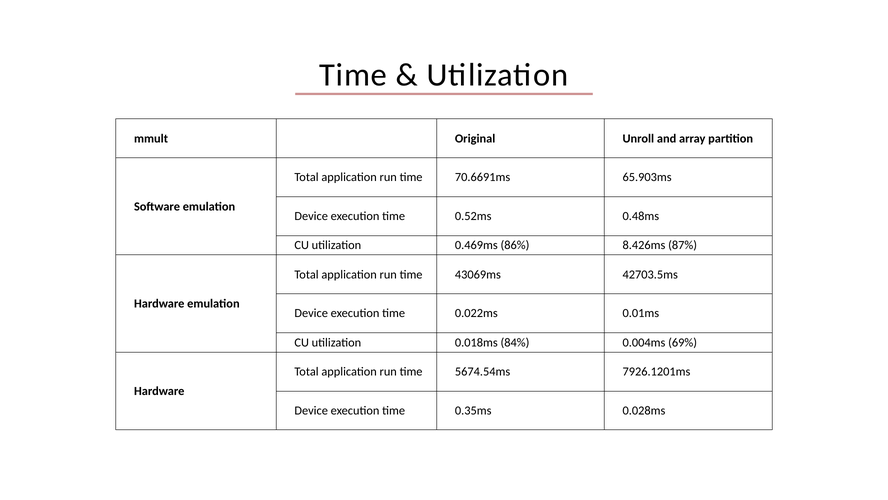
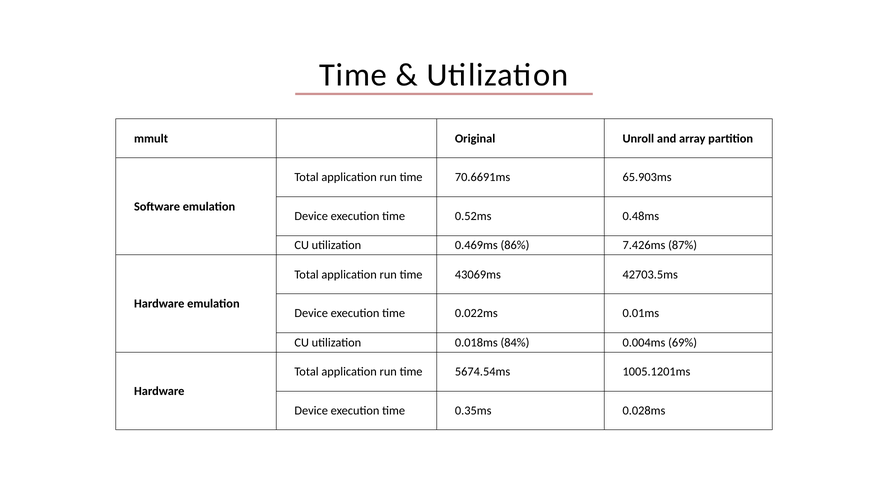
8.426ms: 8.426ms -> 7.426ms (644, 245)
7926.1201ms: 7926.1201ms -> 1005.1201ms (656, 371)
